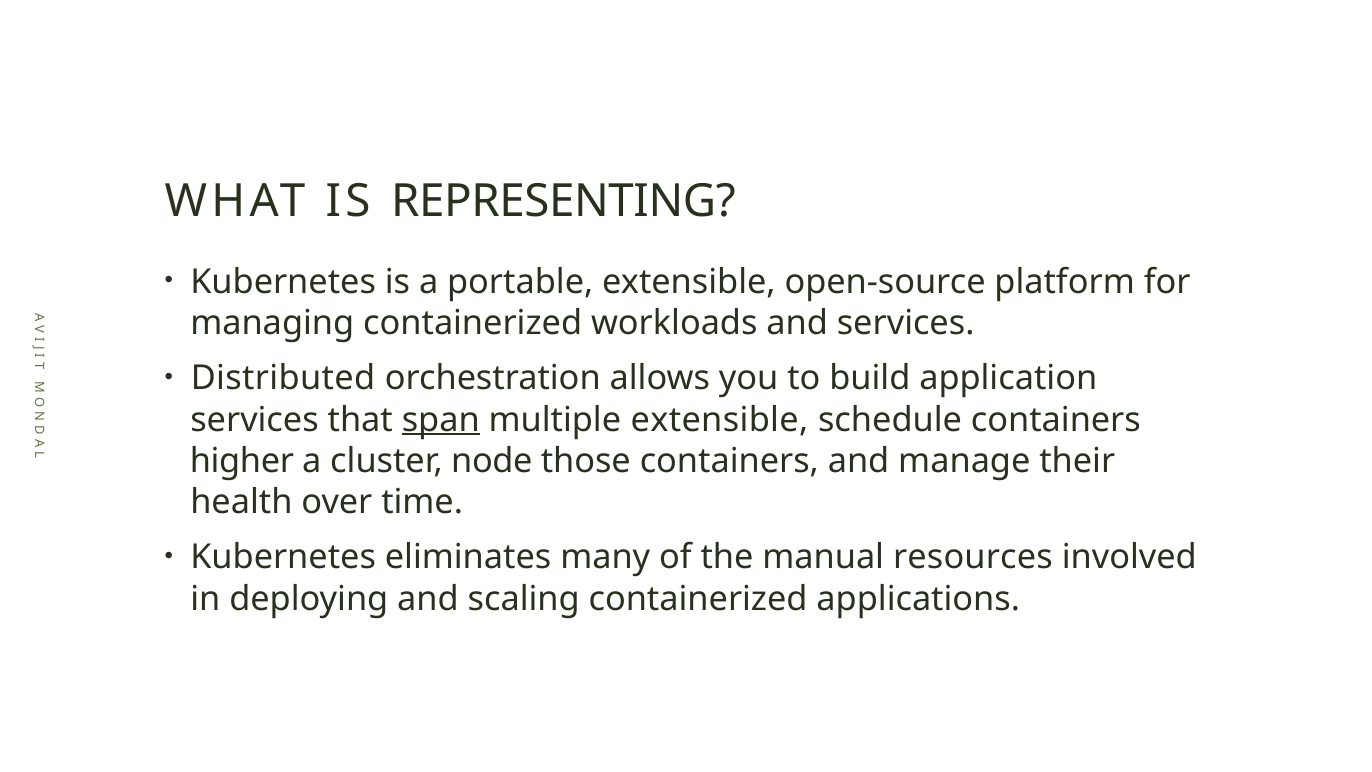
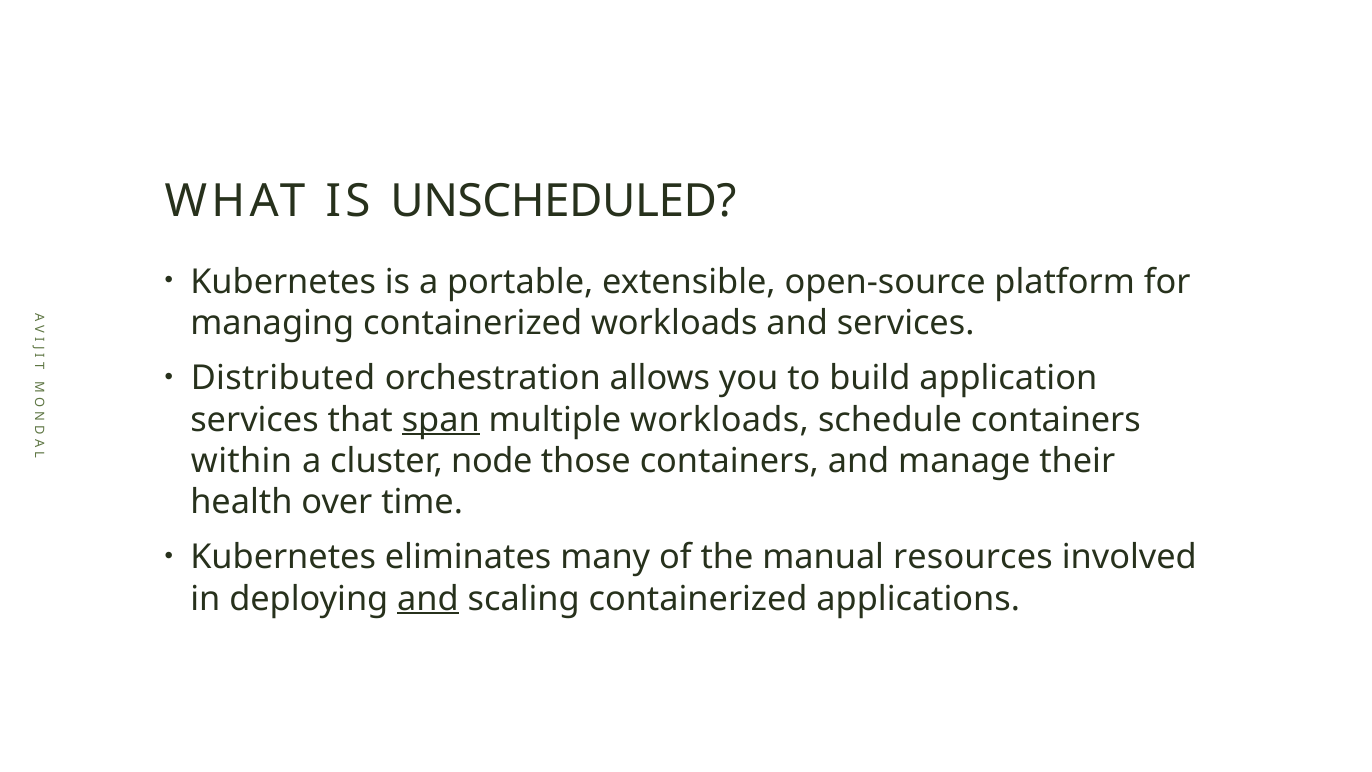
REPRESENTING: REPRESENTING -> UNSCHEDULED (563, 201)
multiple extensible: extensible -> workloads (719, 420)
higher: higher -> within (242, 461)
and underline: none -> present (428, 598)
